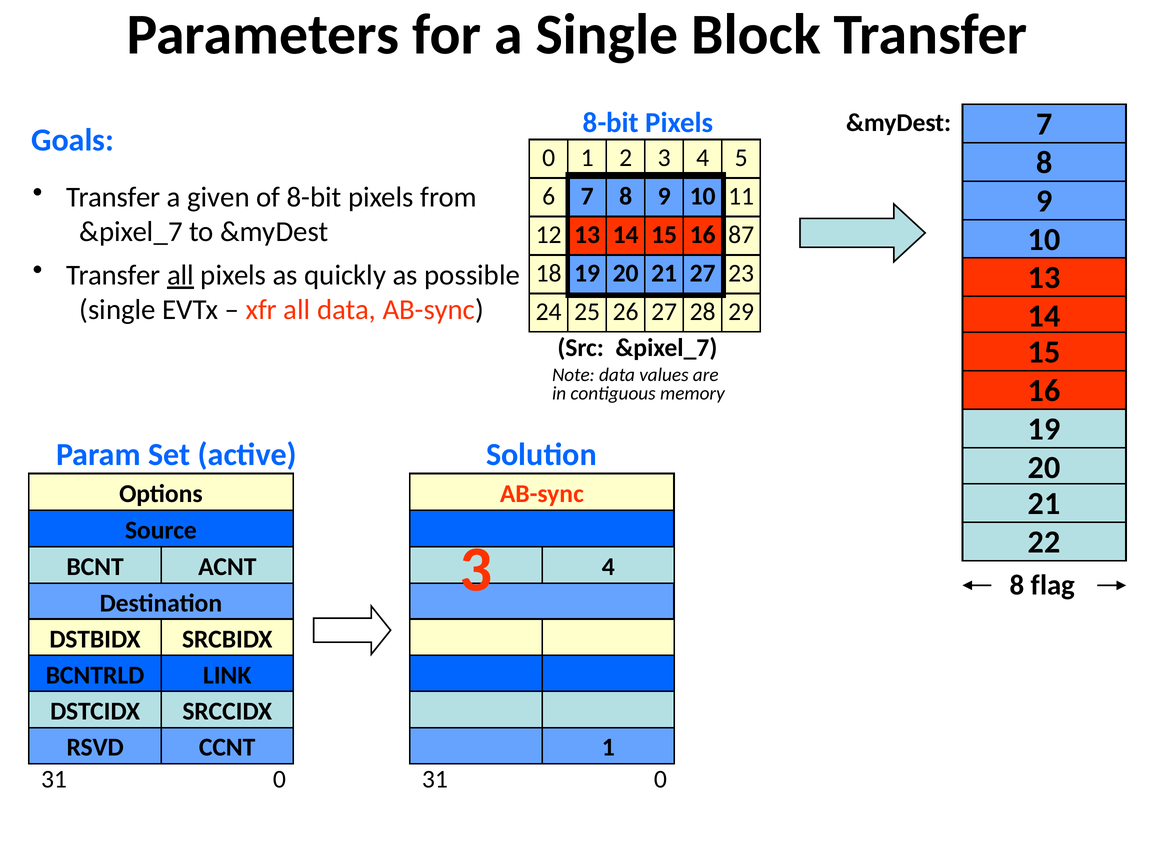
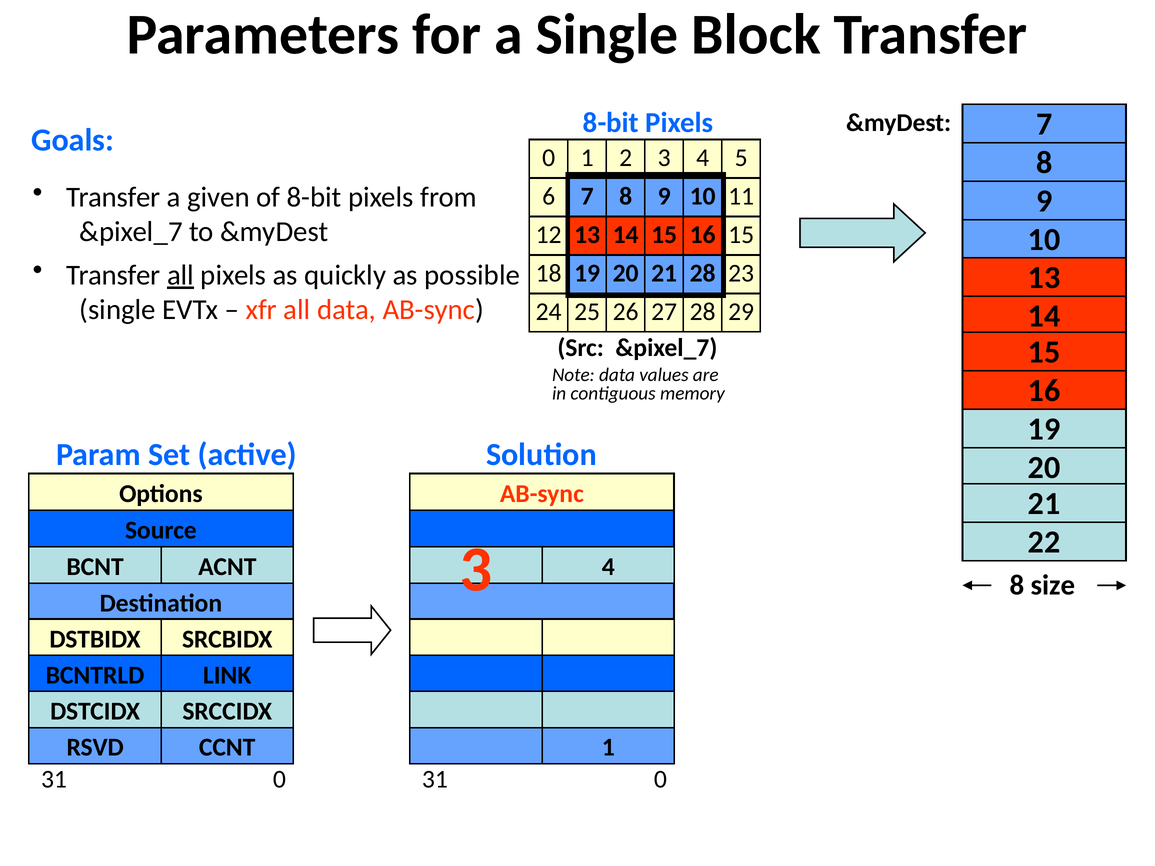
16 87: 87 -> 15 (741, 235)
21 27: 27 -> 28 (703, 273)
flag: flag -> size (1053, 585)
